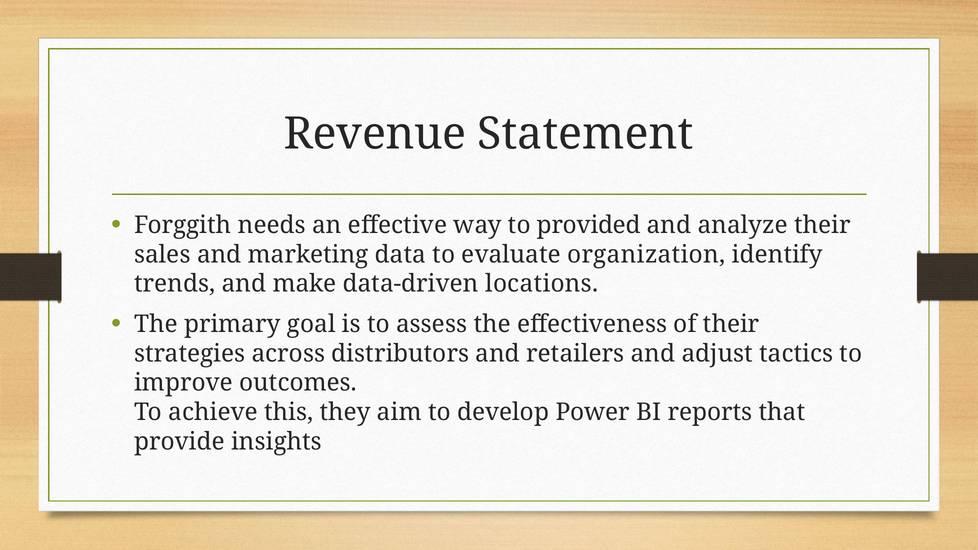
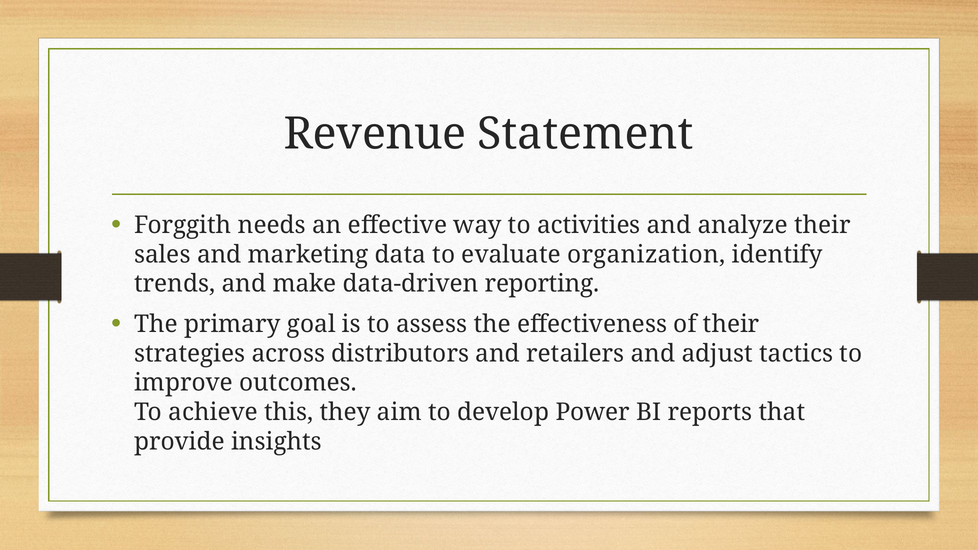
provided: provided -> activities (589, 225)
locations: locations -> reporting (542, 284)
